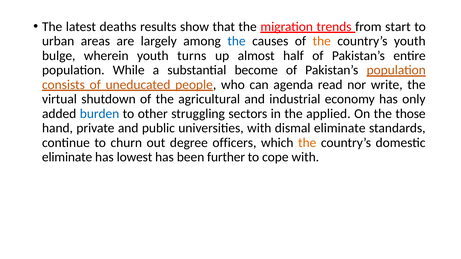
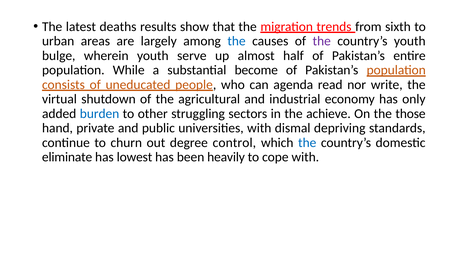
start: start -> sixth (398, 27)
the colour: orange -> purple (322, 41)
turns: turns -> serve (192, 56)
applied: applied -> achieve (328, 114)
dismal eliminate: eliminate -> depriving (340, 128)
officers: officers -> control (234, 143)
the colour: orange -> blue (307, 143)
further: further -> heavily (226, 157)
